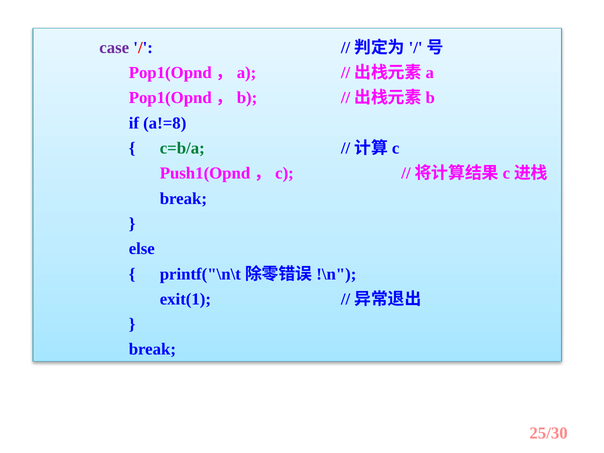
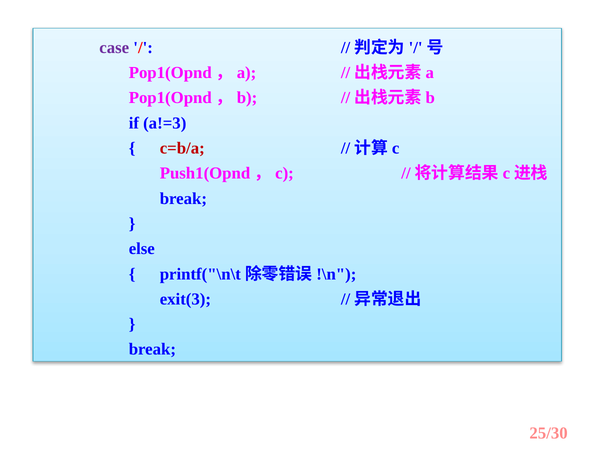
a!=8: a!=8 -> a!=3 (165, 123)
c=b/a colour: green -> red (182, 148)
exit(1: exit(1 -> exit(3 (185, 299)
